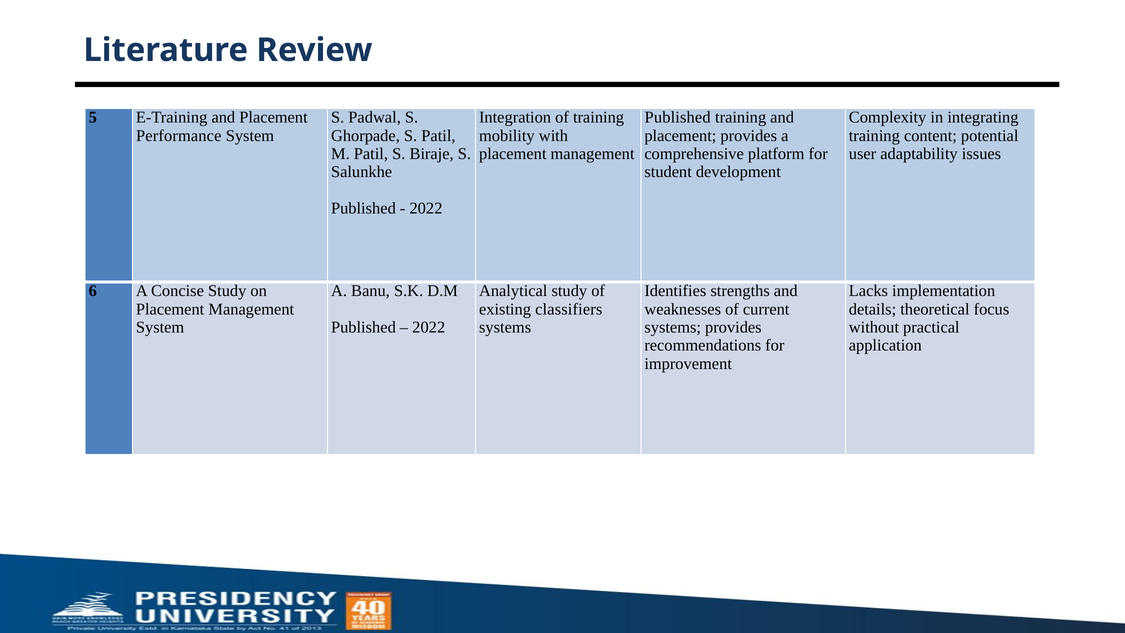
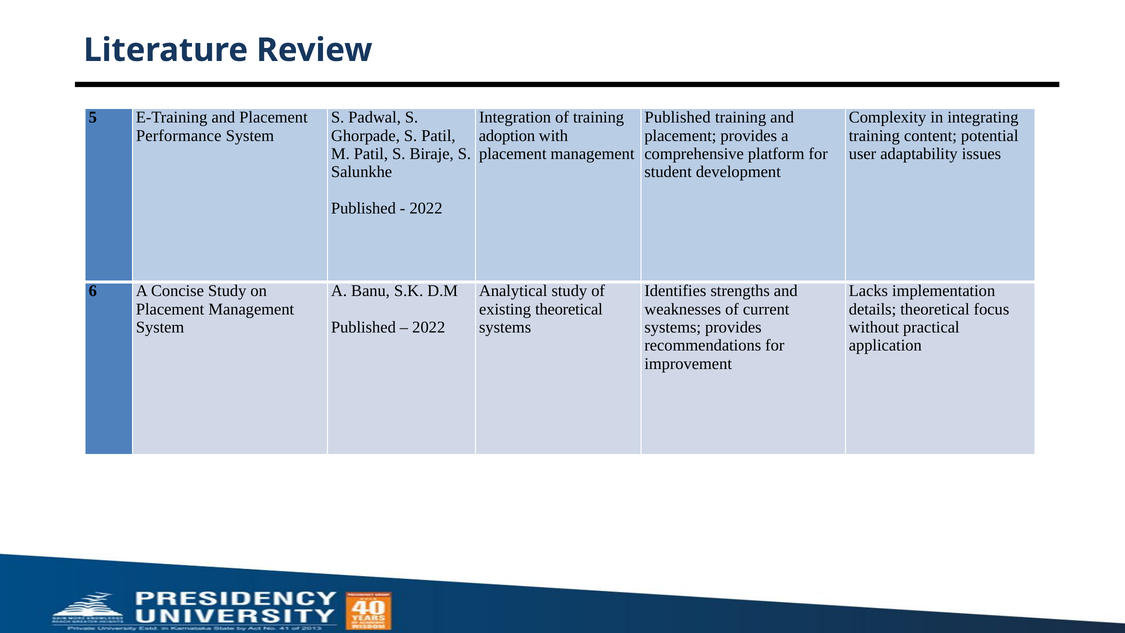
mobility: mobility -> adoption (507, 136)
existing classifiers: classifiers -> theoretical (569, 309)
